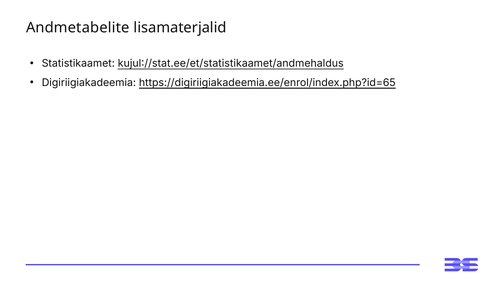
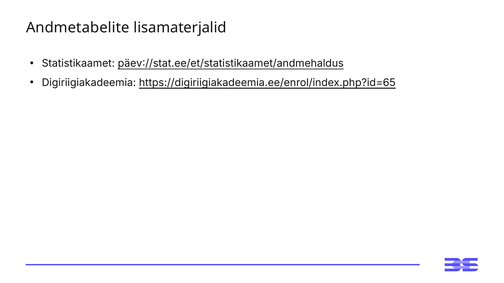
kujul://stat.ee/et/statistikaamet/andmehaldus: kujul://stat.ee/et/statistikaamet/andmehaldus -> päev://stat.ee/et/statistikaamet/andmehaldus (231, 64)
